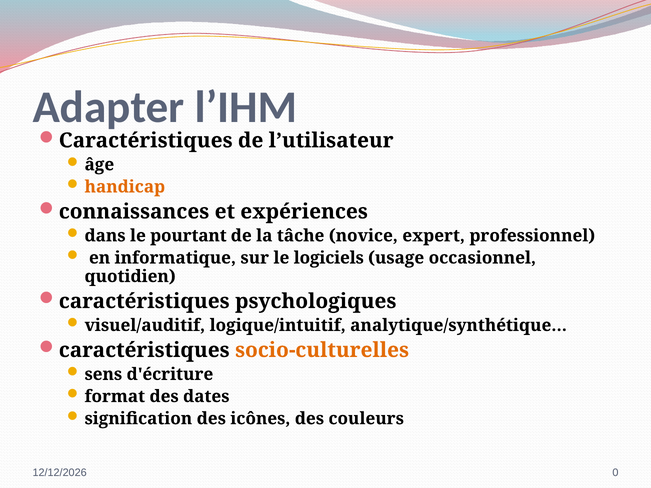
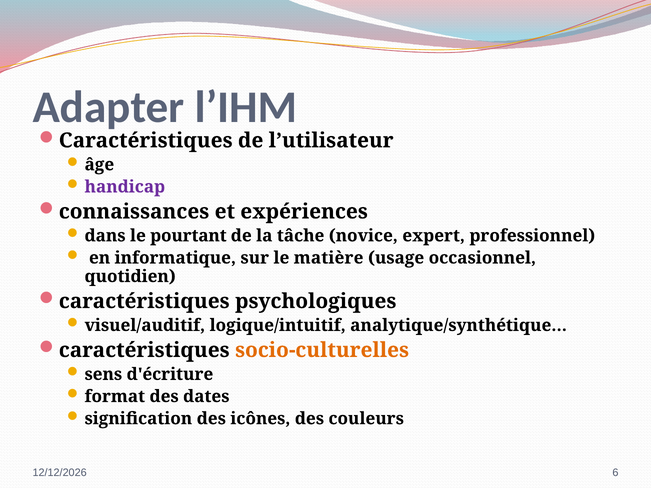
handicap colour: orange -> purple (125, 187)
logiciels: logiciels -> matière (329, 258)
0: 0 -> 6 (615, 473)
